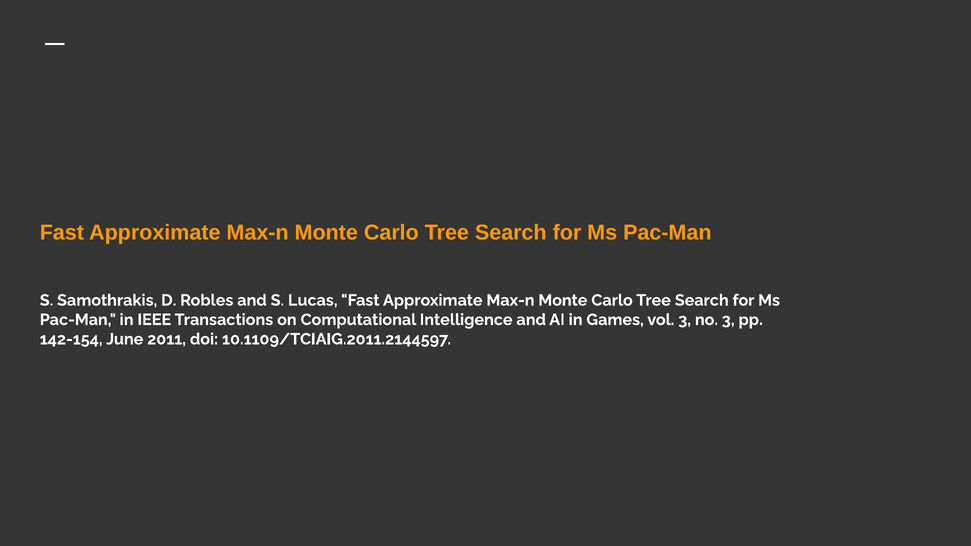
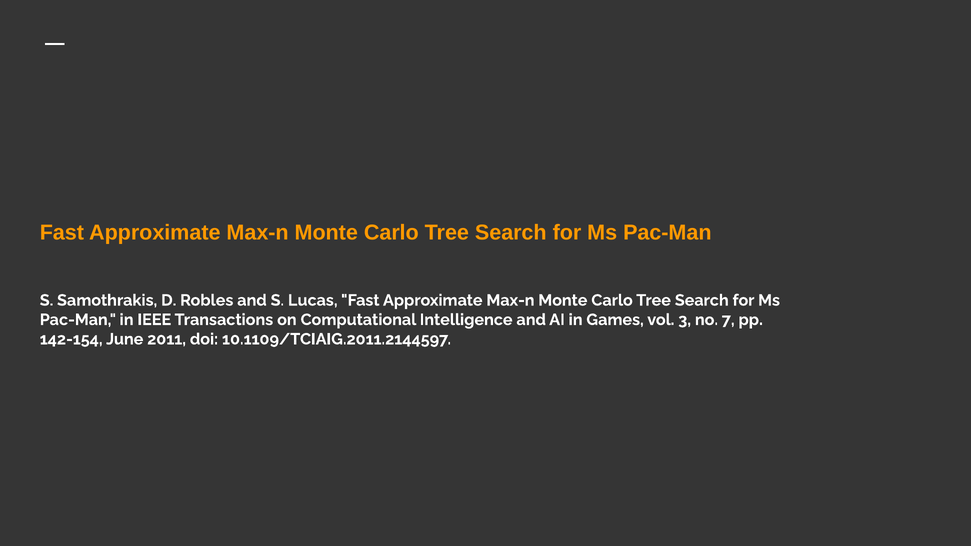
no 3: 3 -> 7 (728, 320)
